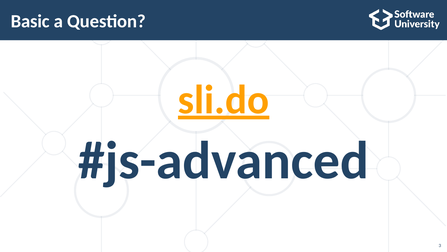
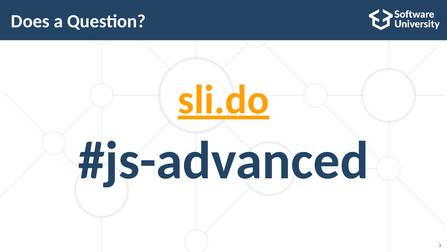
Basic: Basic -> Does (30, 21)
